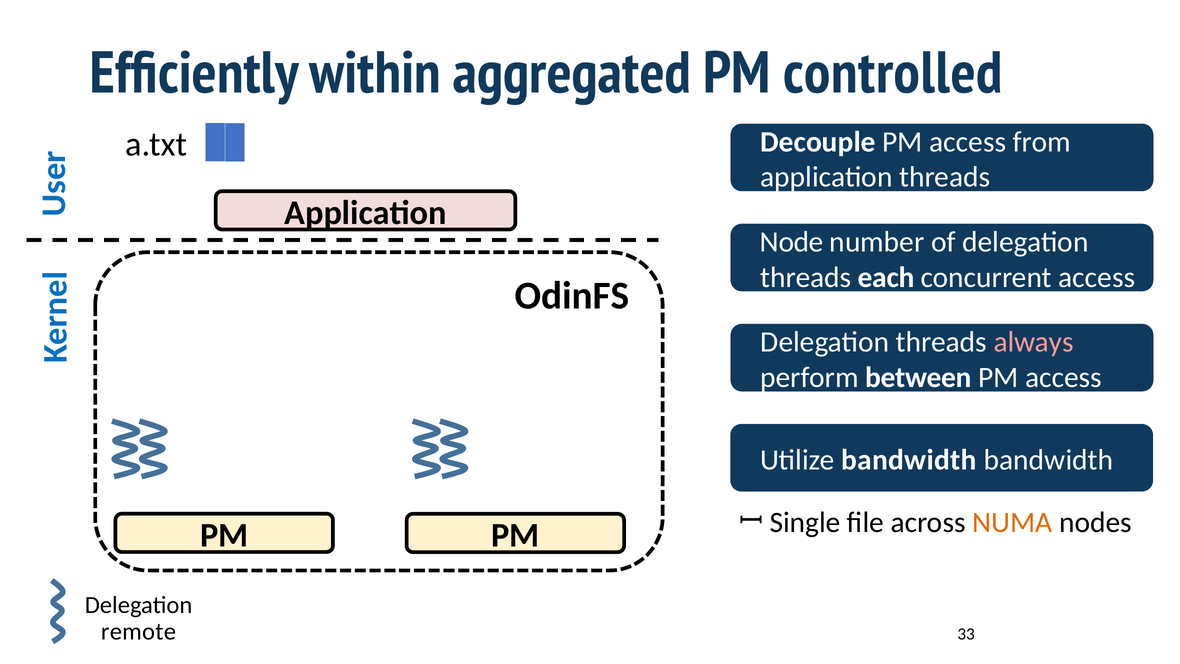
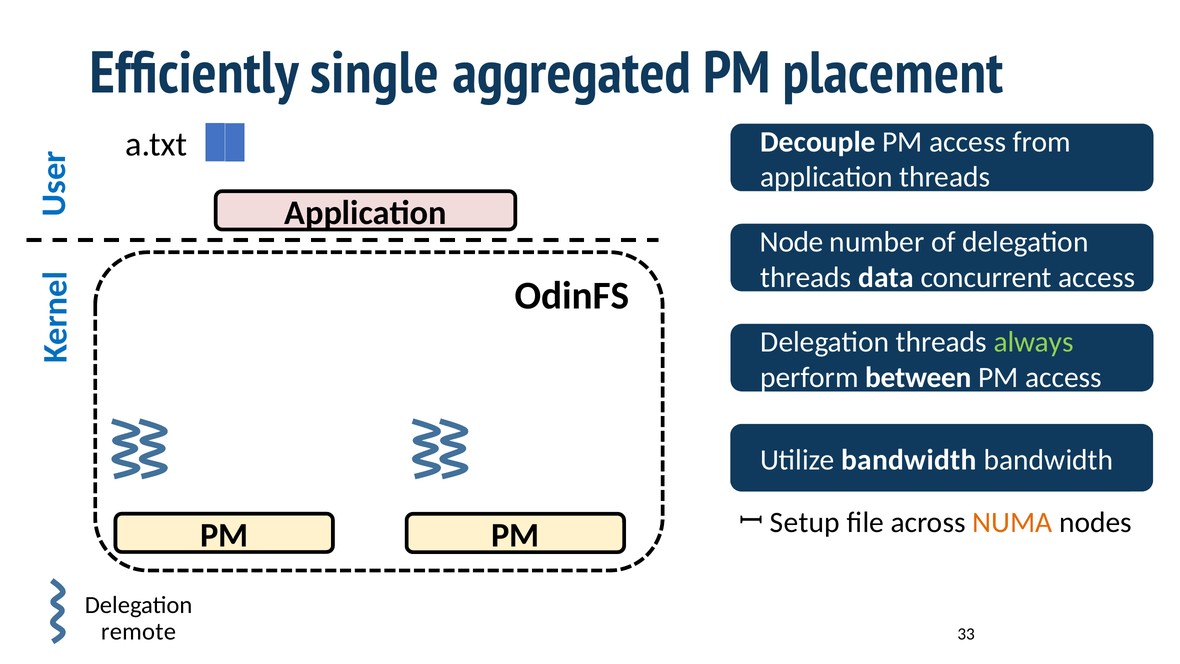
within: within -> single (375, 73)
controlled: controlled -> placement (893, 73)
each: each -> data (886, 277)
always colour: pink -> light green (1034, 342)
Single: Single -> Setup (805, 522)
